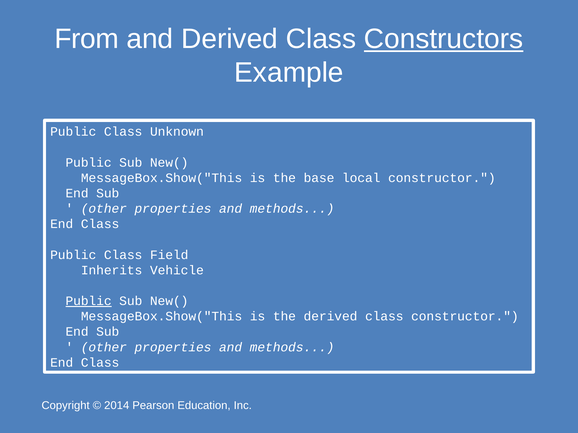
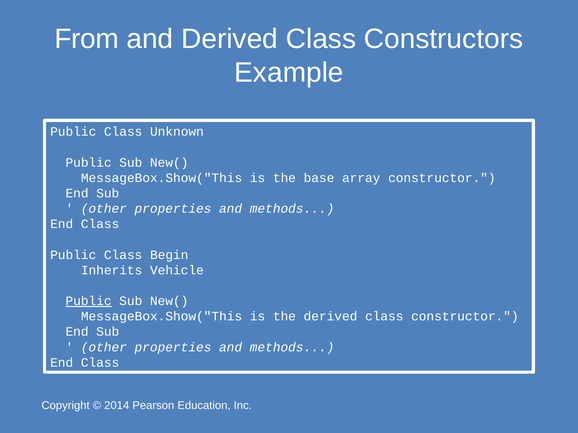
Constructors underline: present -> none (444, 39)
local: local -> array (361, 178)
Field: Field -> Begin (169, 255)
